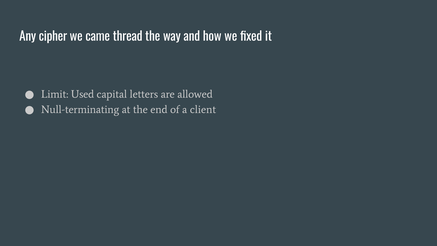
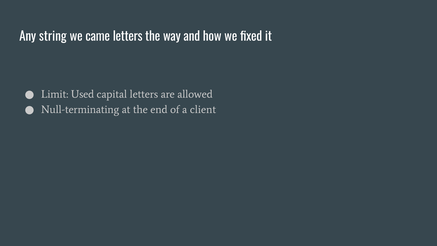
cipher: cipher -> string (53, 37)
came thread: thread -> letters (128, 37)
